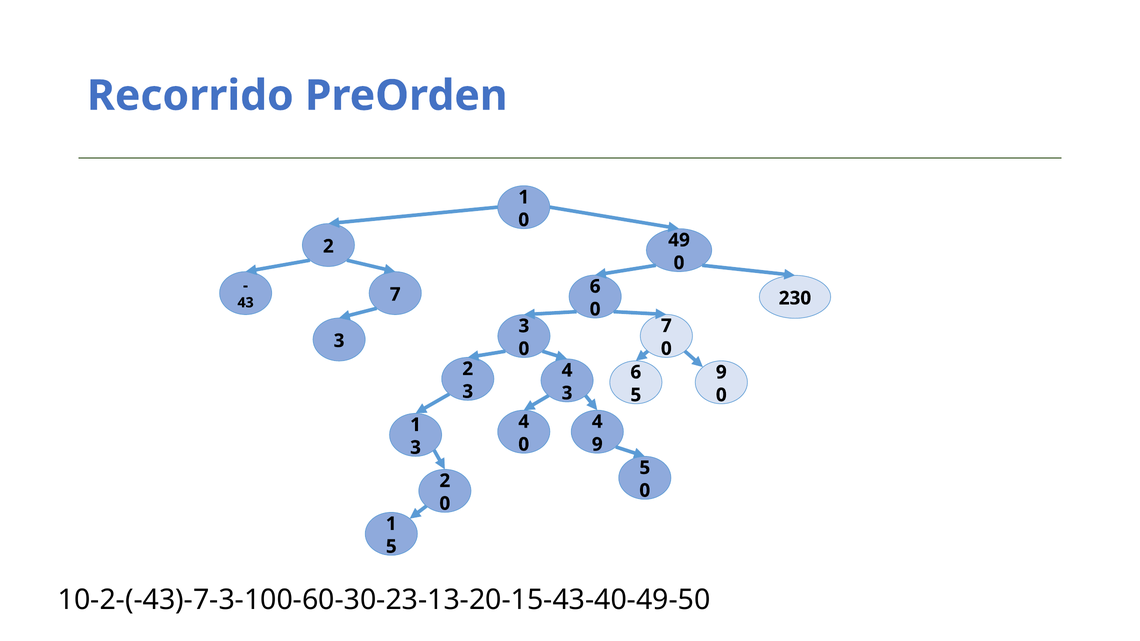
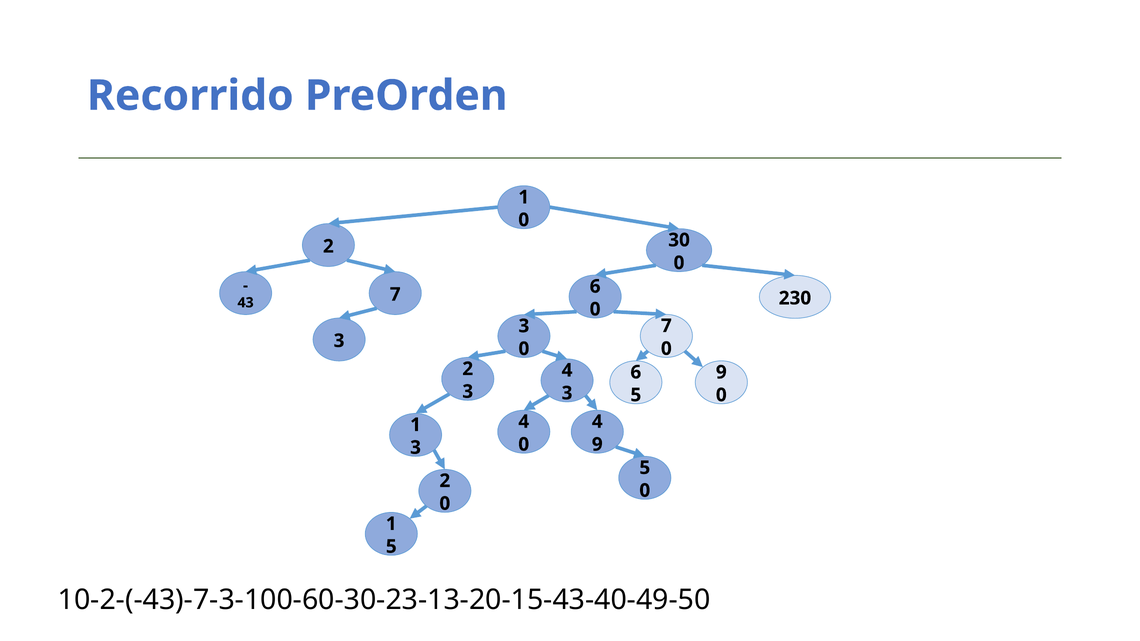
49: 49 -> 30 (679, 240)
